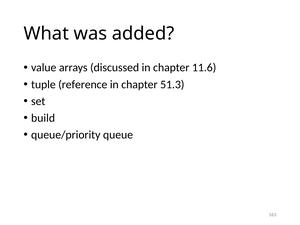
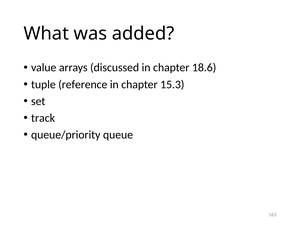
11.6: 11.6 -> 18.6 (204, 68)
51.3: 51.3 -> 15.3 (172, 84)
build: build -> track (43, 118)
